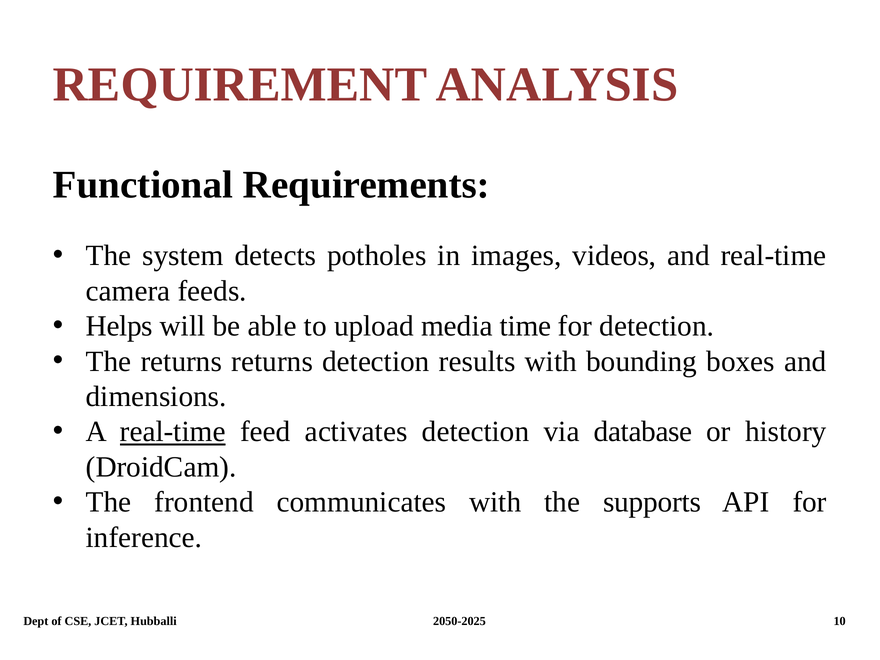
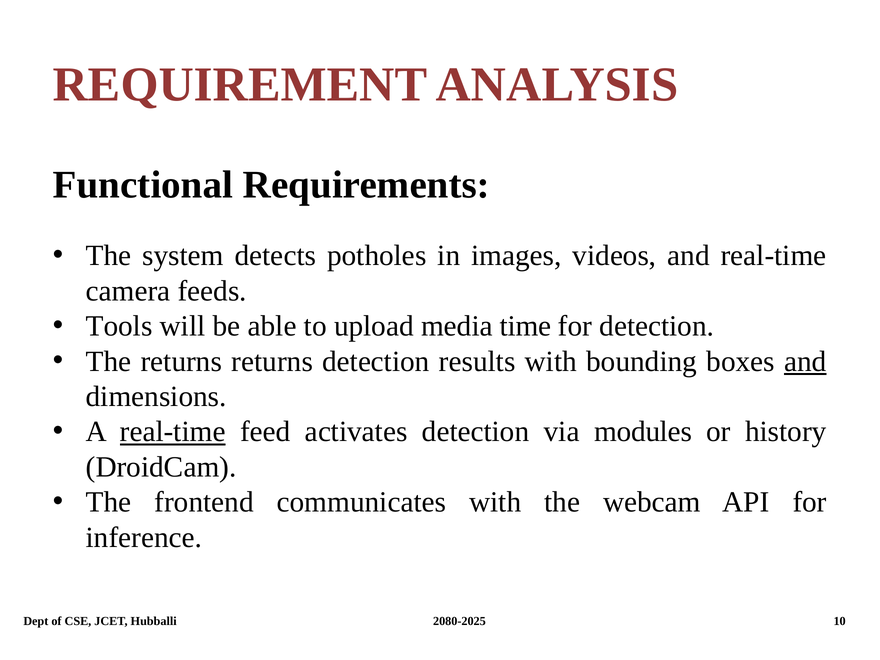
Helps: Helps -> Tools (119, 326)
and underline: none -> present (805, 361)
database: database -> modules (643, 432)
supports: supports -> webcam (652, 502)
2050-2025: 2050-2025 -> 2080-2025 (459, 621)
